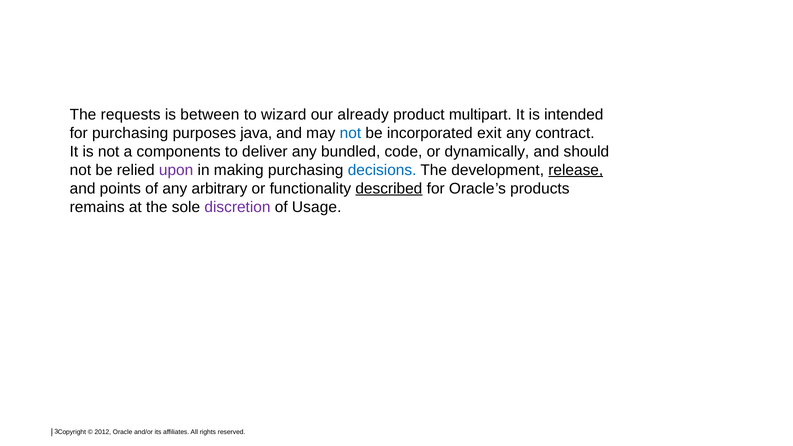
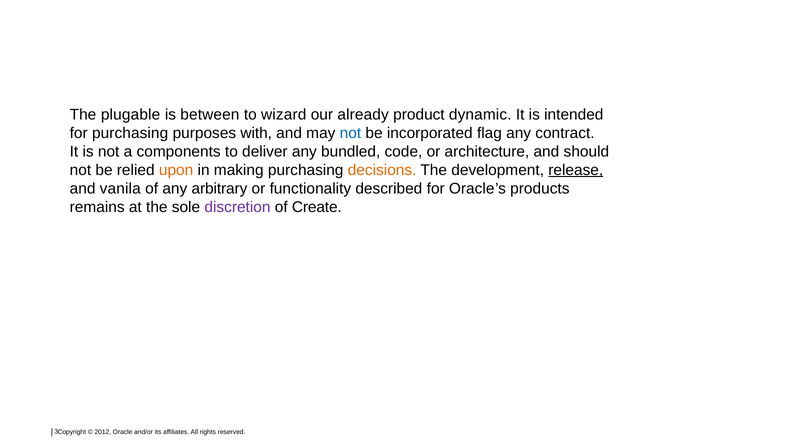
requests: requests -> plugable (131, 115)
multipart: multipart -> dynamic (480, 115)
java: java -> with (256, 133)
exit: exit -> flag (489, 133)
dynamically: dynamically -> architecture (487, 152)
upon colour: purple -> orange (176, 170)
decisions colour: blue -> orange (382, 170)
points: points -> vanila (120, 189)
described underline: present -> none (389, 189)
Usage: Usage -> Create (317, 207)
